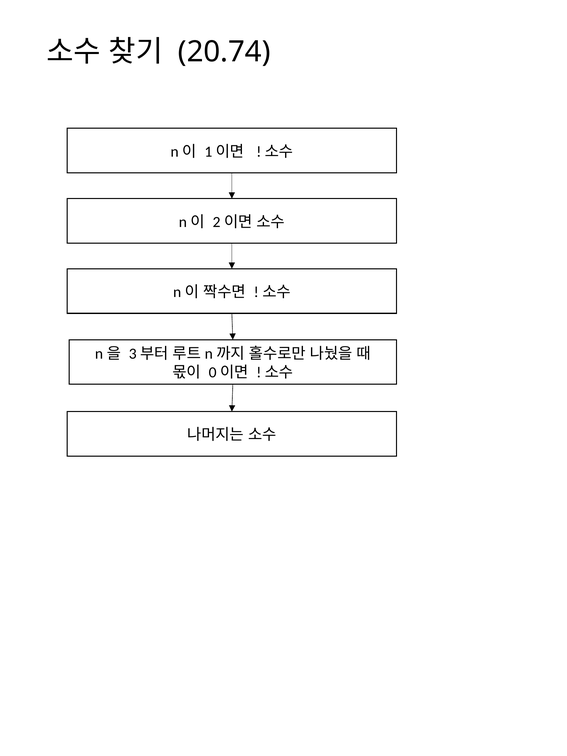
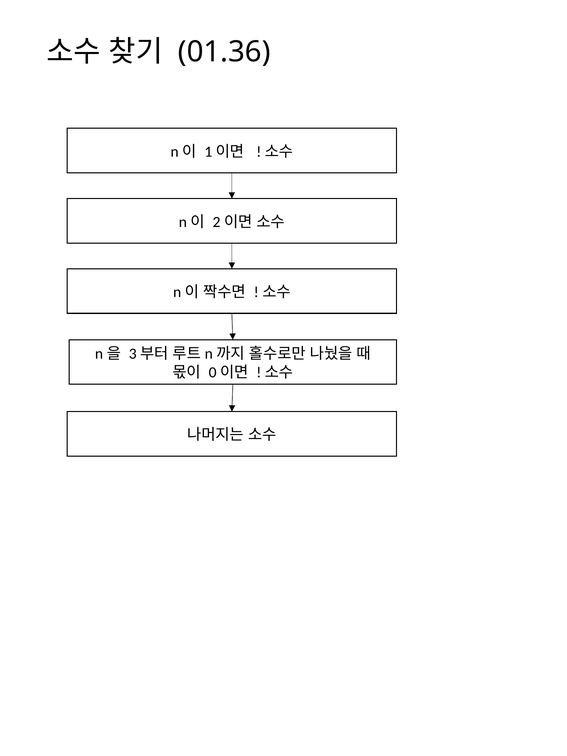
20.74: 20.74 -> 01.36 (224, 52)
